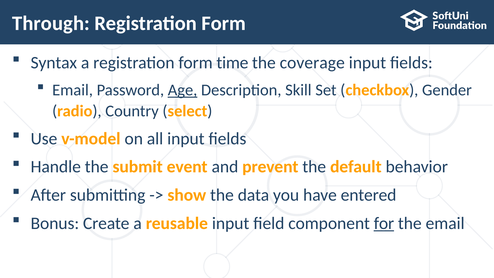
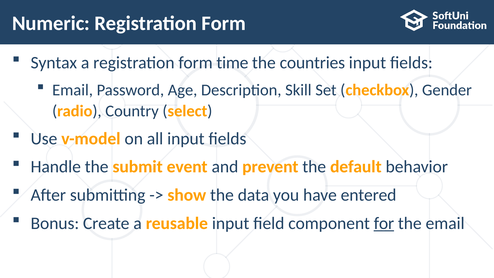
Through: Through -> Numeric (51, 23)
coverage: coverage -> countries (312, 63)
Age underline: present -> none (183, 90)
